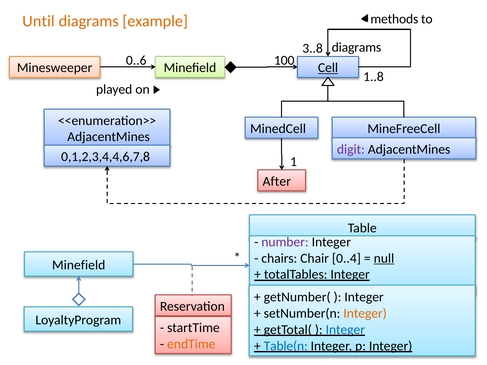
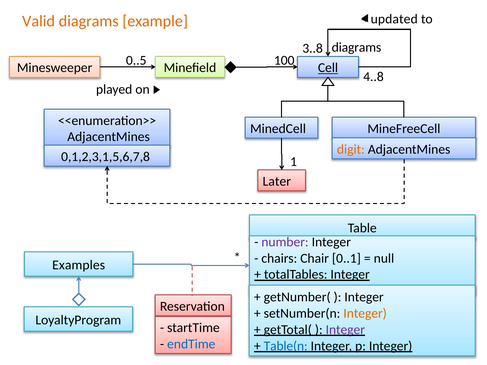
methods: methods -> updated (394, 19)
Until: Until -> Valid (39, 21)
0..6: 0..6 -> 0..5 (136, 60)
1..8: 1..8 -> 4..8 (373, 77)
digit colour: purple -> orange (351, 149)
0,1,2,3,4,4,6,7,8: 0,1,2,3,4,4,6,7,8 -> 0,1,2,3,1,5,6,7,8 (106, 157)
After: After -> Later (277, 182)
0..4: 0..4 -> 0..1 (346, 258)
null underline: present -> none (384, 258)
Minefield: Minefield -> Examples (79, 265)
Integer colour: blue -> purple (345, 330)
endTime colour: orange -> blue (191, 344)
